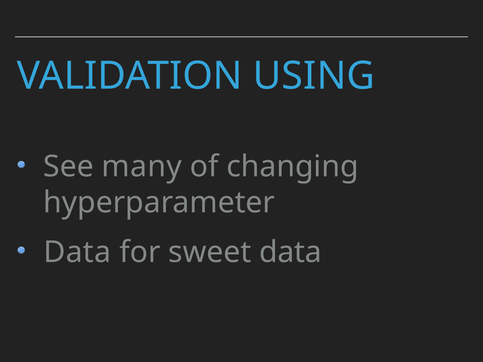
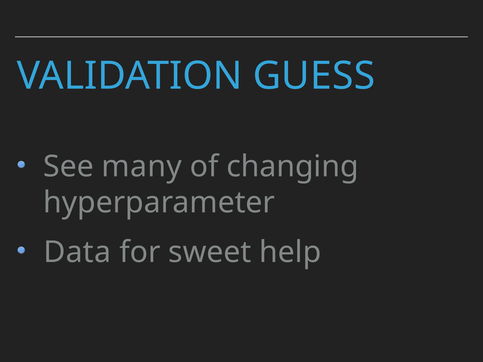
USING: USING -> GUESS (314, 76)
sweet data: data -> help (290, 252)
